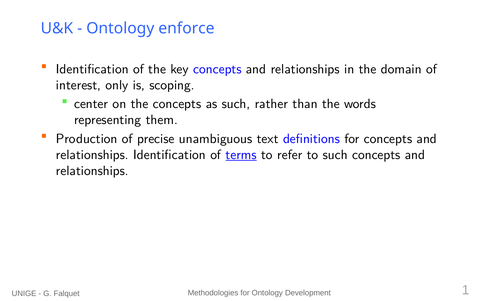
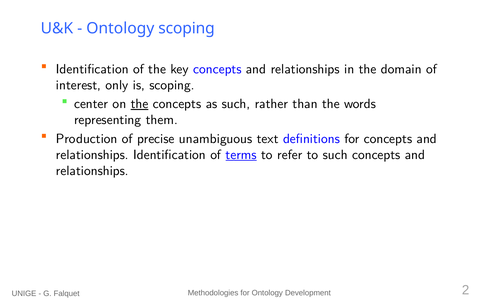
Ontology enforce: enforce -> scoping (187, 28)
the underline: none -> present (140, 104)
1: 1 -> 2 (466, 290)
